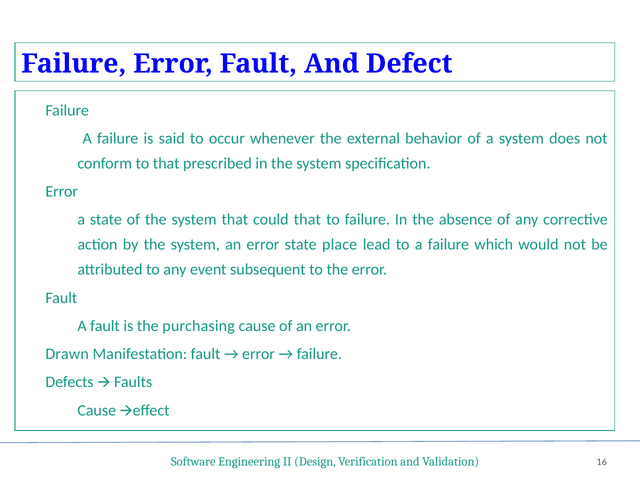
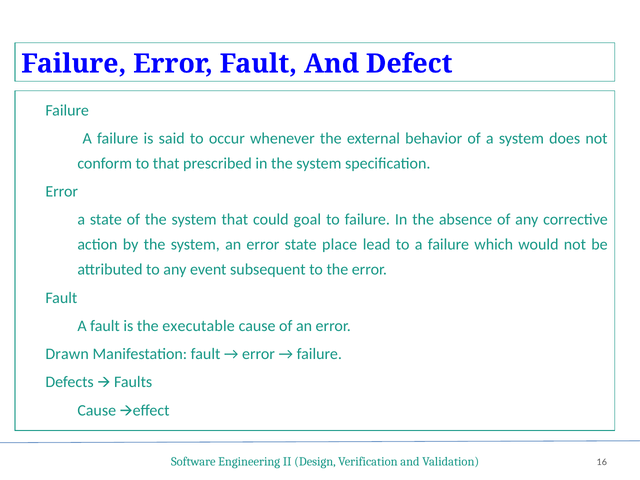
could that: that -> goal (307, 220)
purchasing: purchasing -> executable (199, 326)
